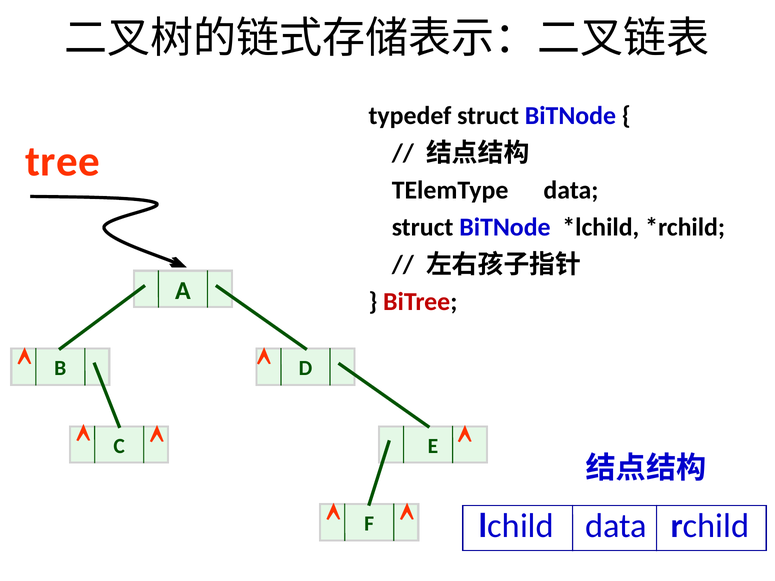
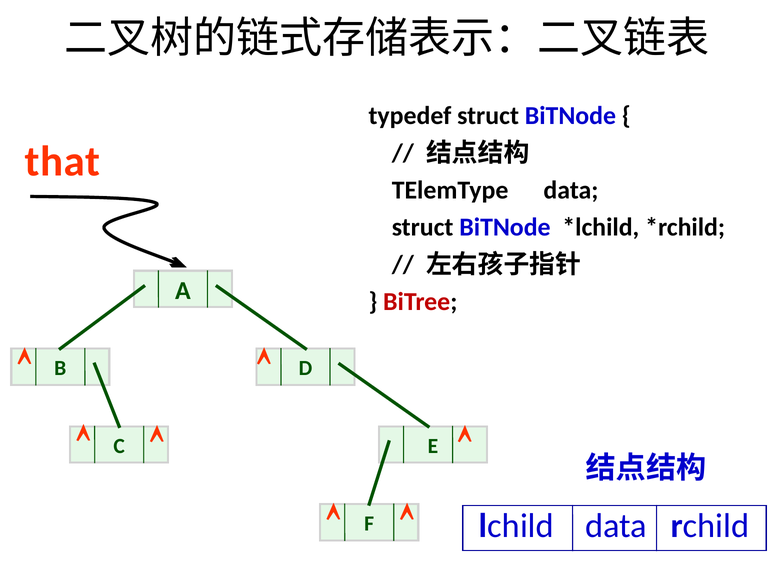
tree: tree -> that (62, 162)
